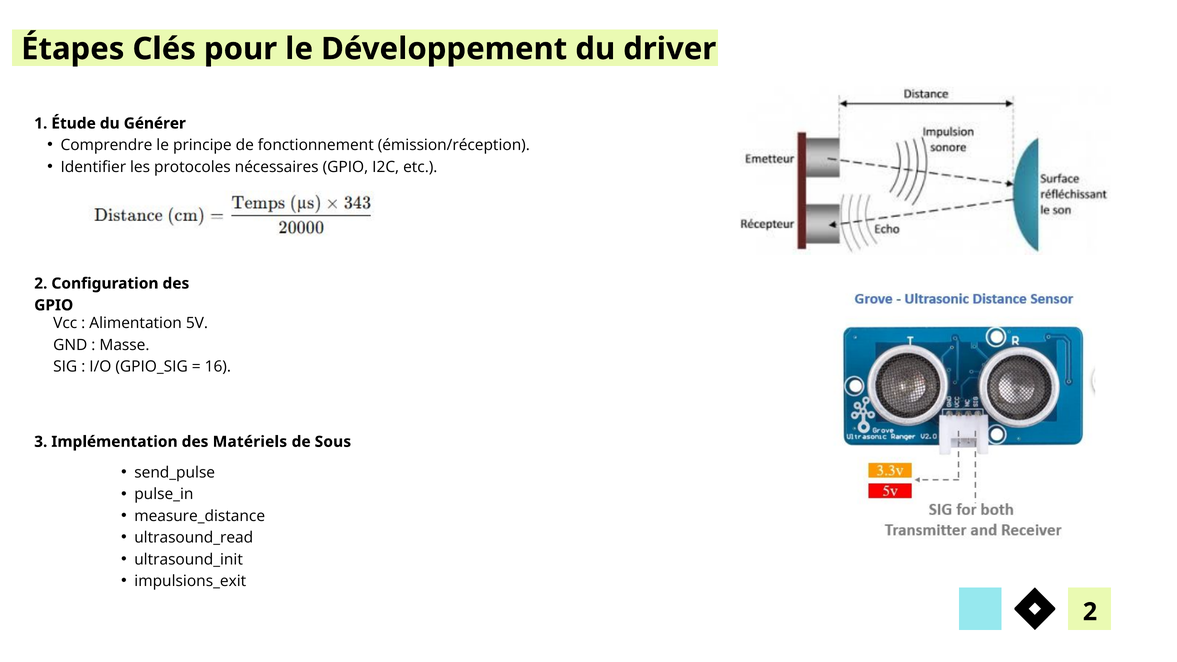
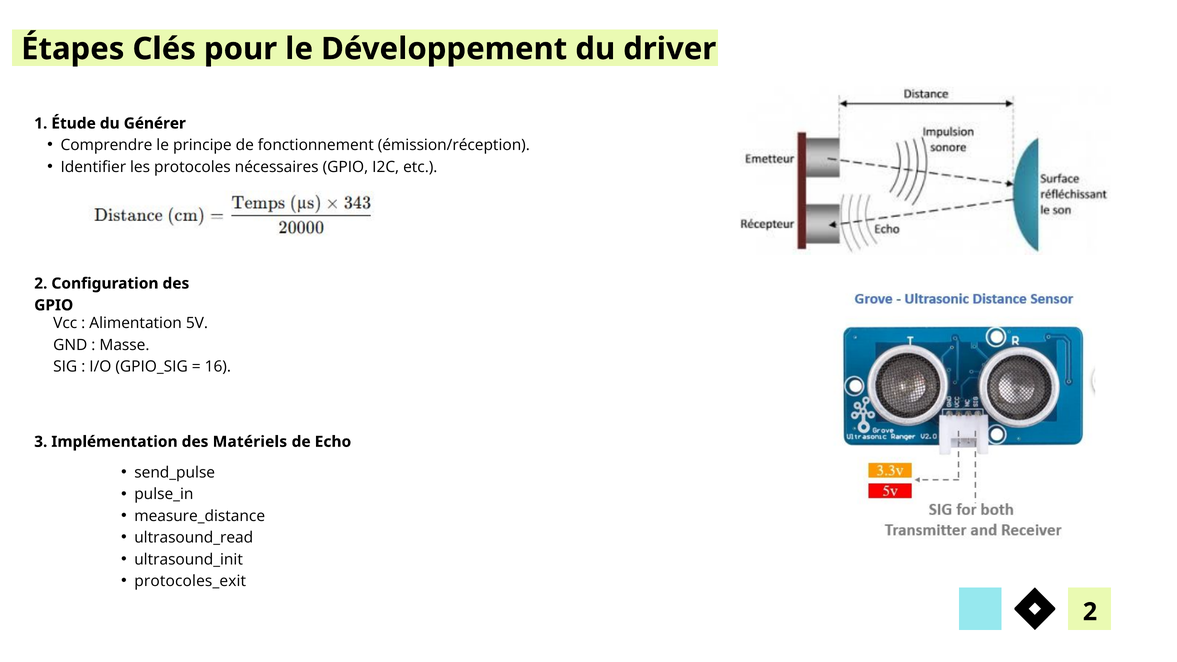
Sous: Sous -> Echo (333, 442)
impulsions_exit: impulsions_exit -> protocoles_exit (190, 581)
